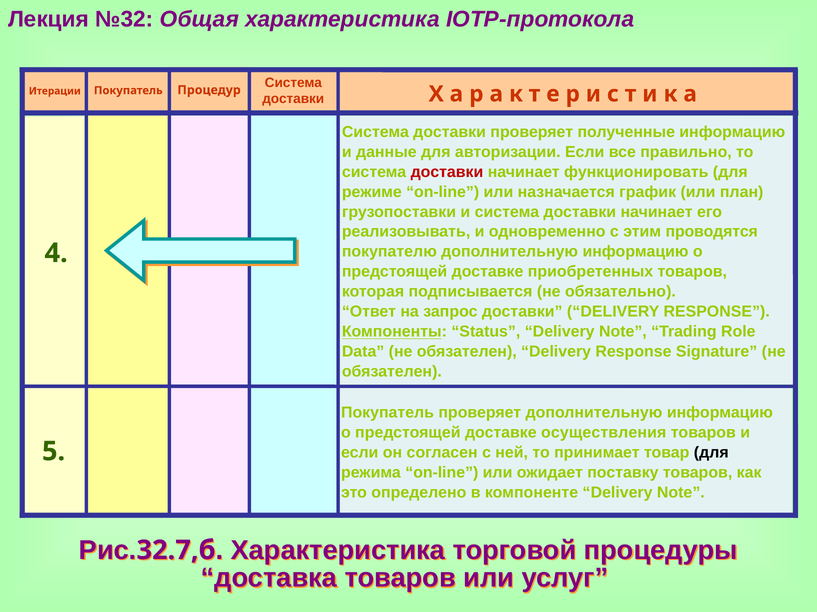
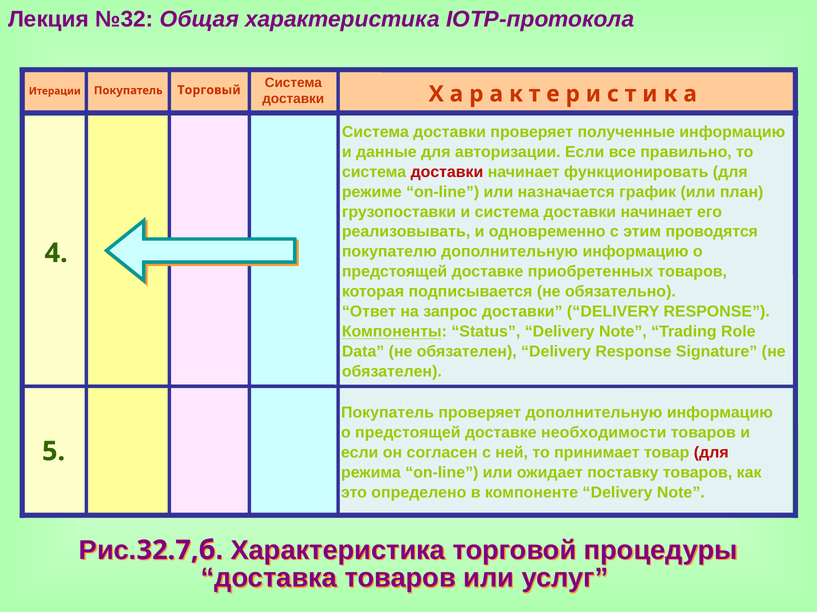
Процедур: Процедур -> Торговый (209, 90)
осуществления: осуществления -> необходимости (604, 433)
для colour: black -> red (711, 453)
